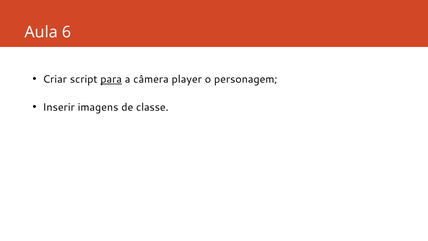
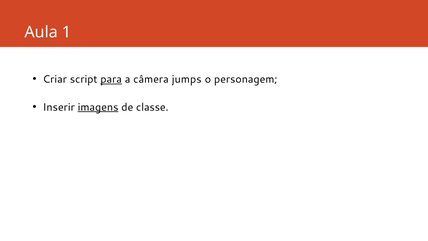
6: 6 -> 1 (66, 32)
player: player -> jumps (187, 79)
imagens underline: none -> present (98, 107)
